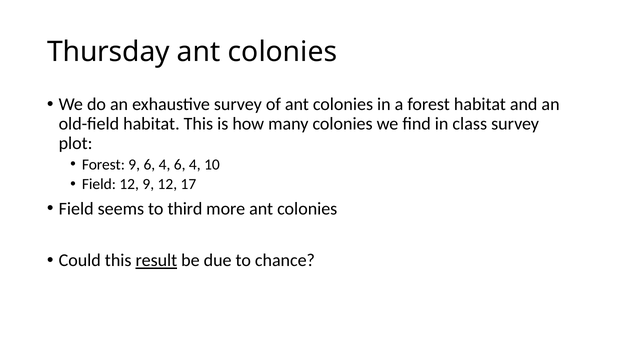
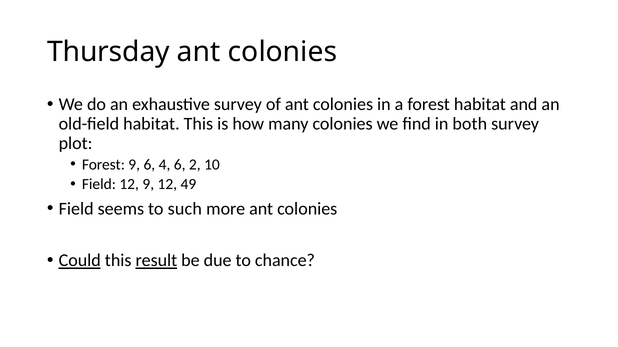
class: class -> both (470, 124)
4 6 4: 4 -> 2 (195, 165)
17: 17 -> 49 (188, 185)
third: third -> such (185, 209)
Could underline: none -> present (80, 261)
